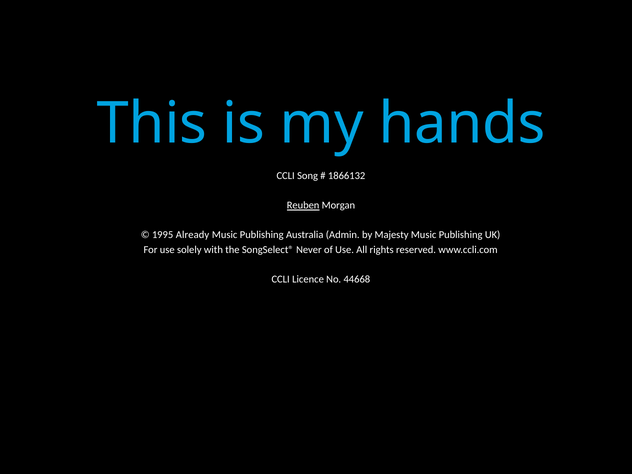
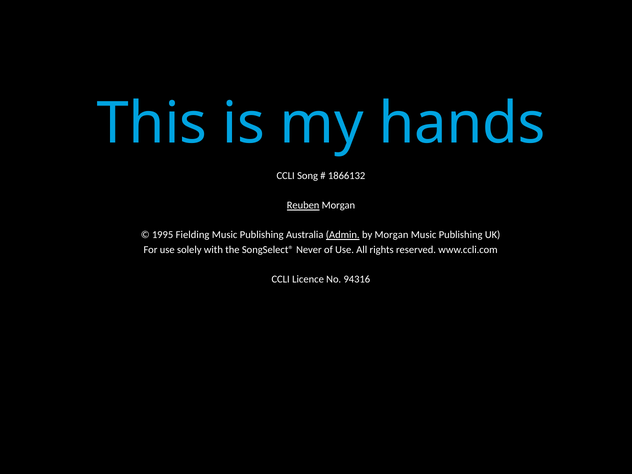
Already: Already -> Fielding (193, 235)
Admin underline: none -> present (343, 235)
by Majesty: Majesty -> Morgan (392, 235)
44668: 44668 -> 94316 (357, 279)
